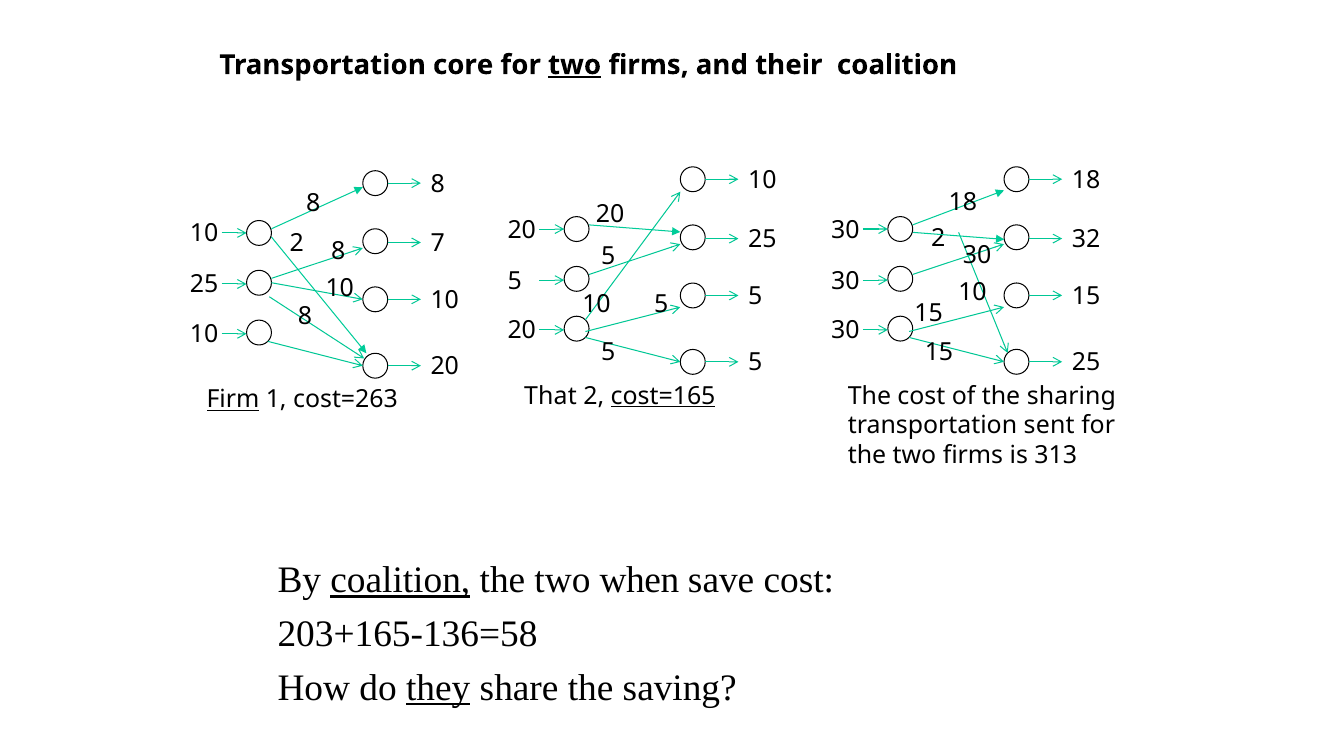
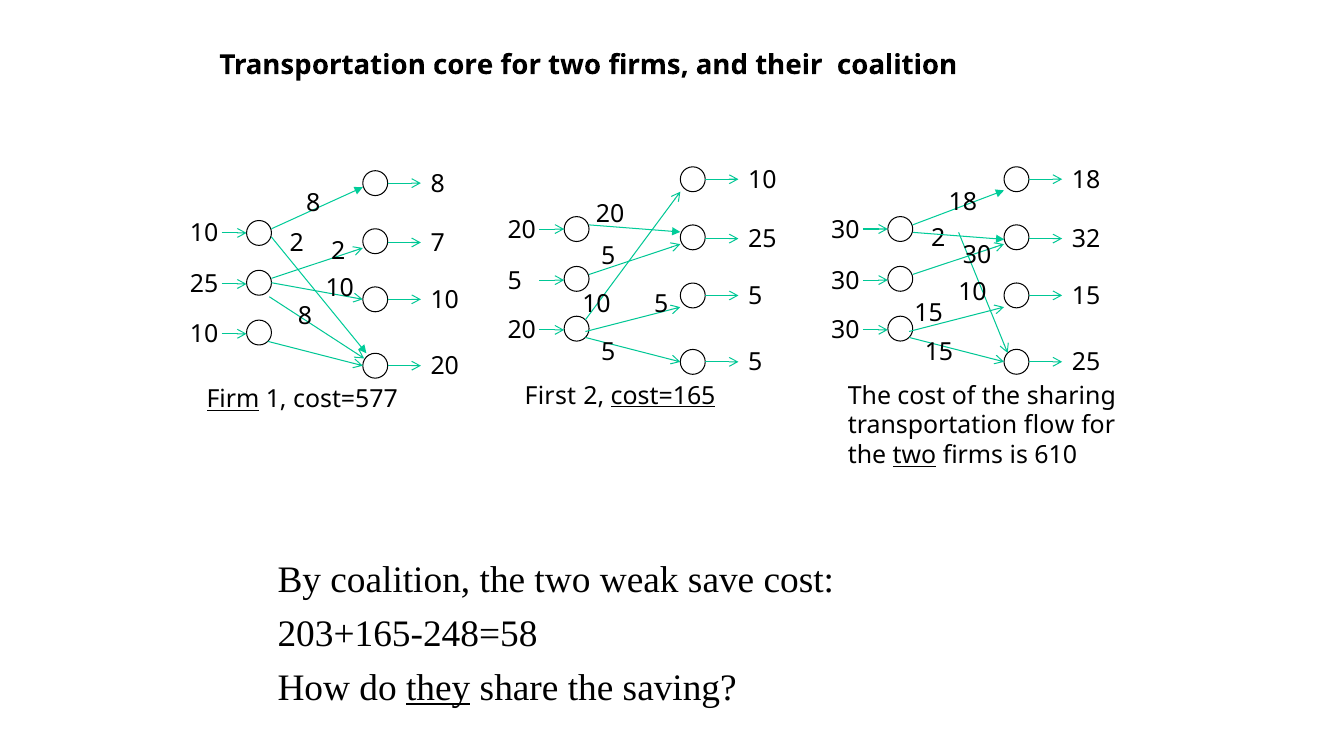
two underline: present -> none (575, 65)
2 8: 8 -> 2 (338, 252)
That: That -> First (550, 396)
cost=263: cost=263 -> cost=577 (346, 400)
sent: sent -> flow (1049, 426)
two underline: none -> present (914, 456)
313: 313 -> 610 (1056, 456)
coalition underline: present -> none (400, 580)
when: when -> weak (639, 580)
203+165-136=58: 203+165-136=58 -> 203+165-248=58 (407, 634)
